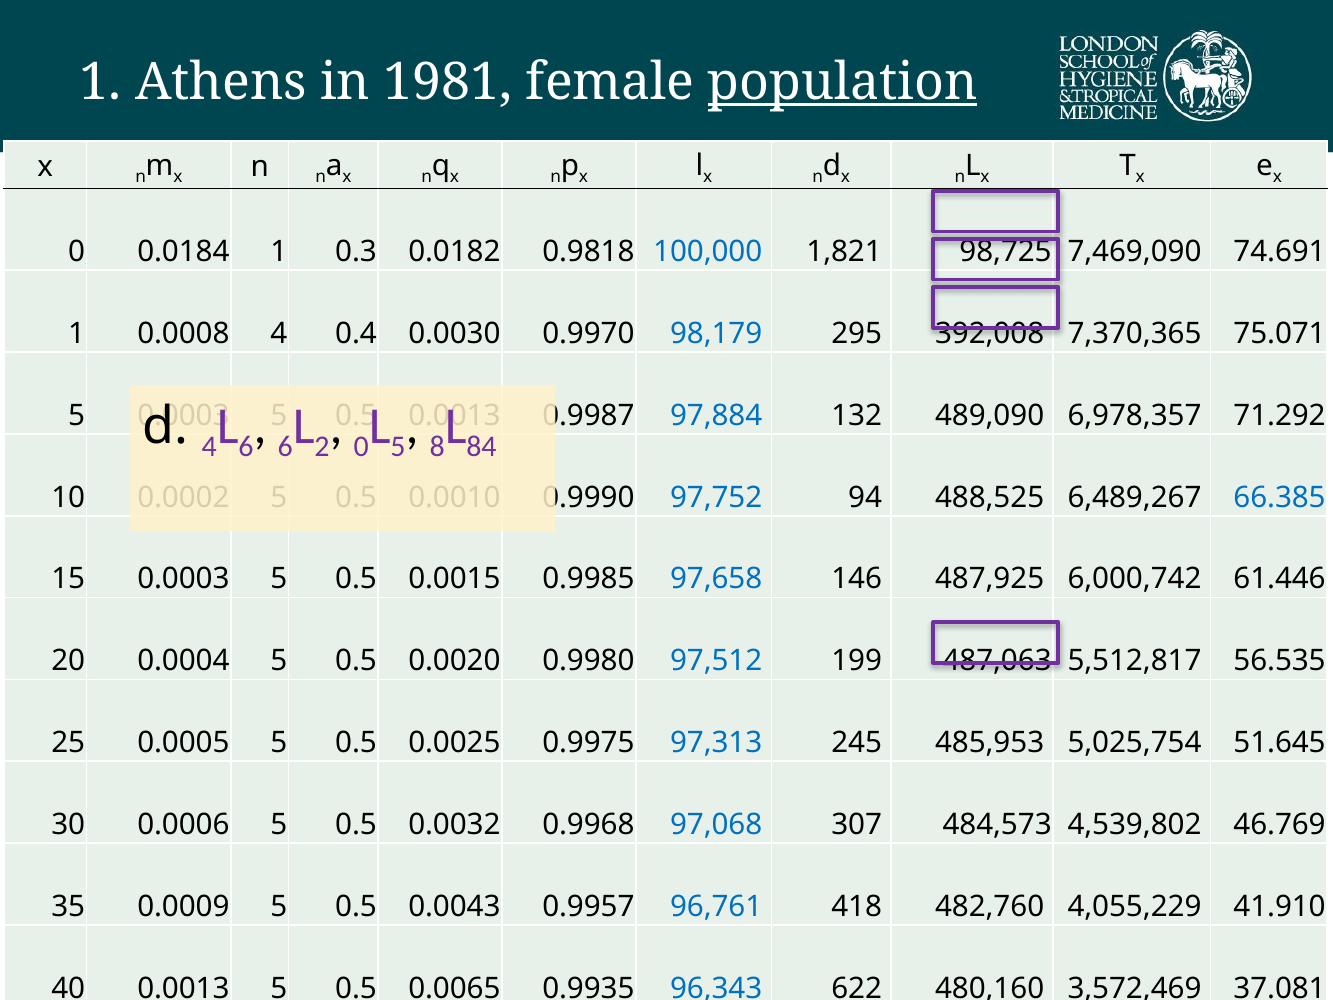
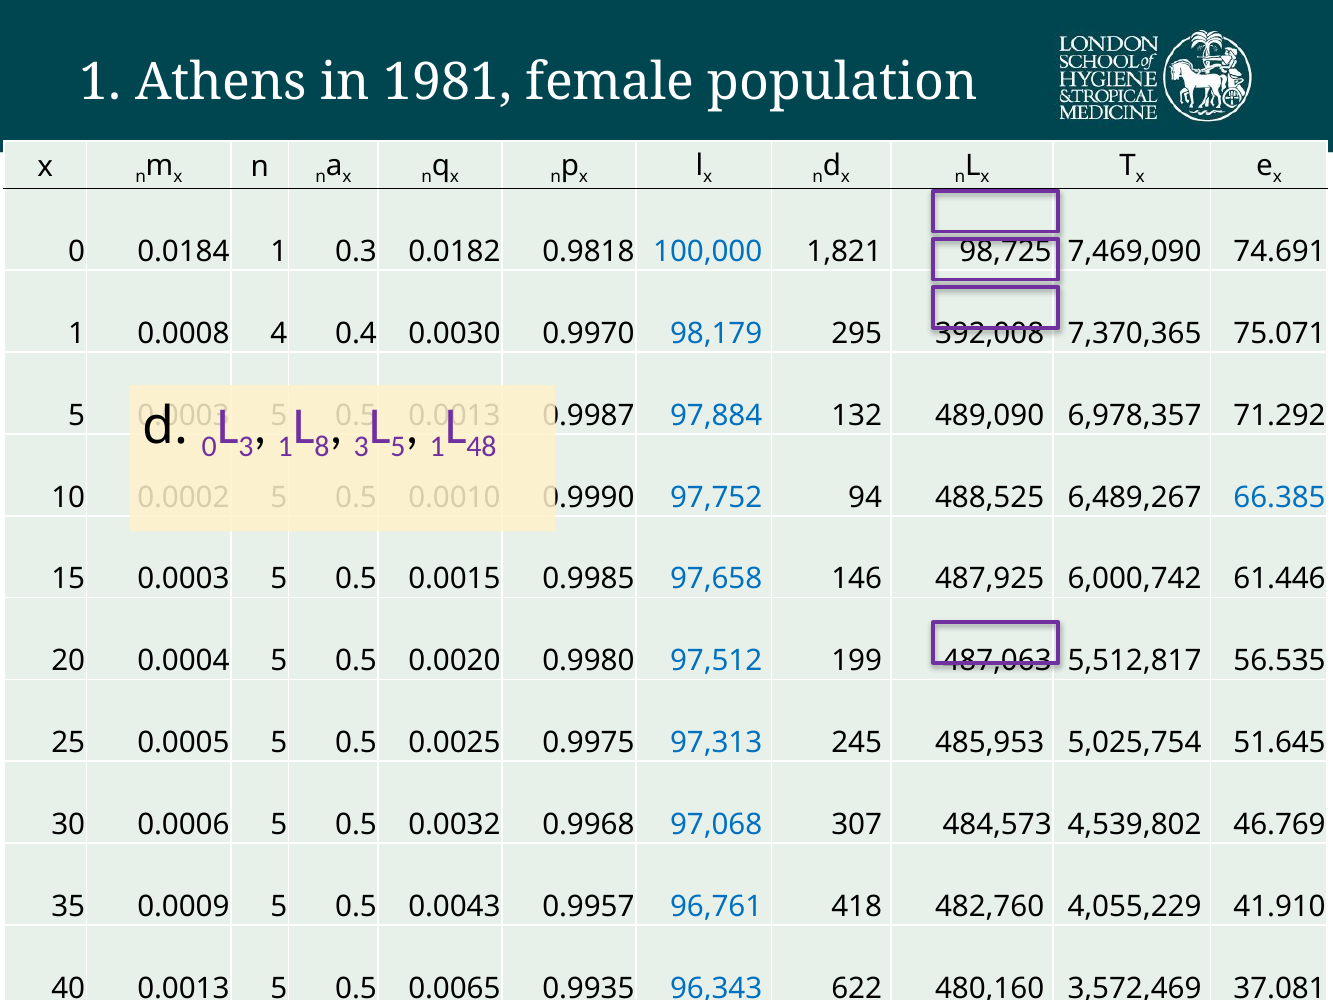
population underline: present -> none (843, 82)
4: 4 -> 0 (209, 447)
6: 6 -> 3 (246, 447)
6: 6 -> 1 (285, 447)
2: 2 -> 8 (322, 447)
0: 0 -> 3 (361, 447)
8: 8 -> 1 (437, 447)
84: 84 -> 48 (481, 447)
